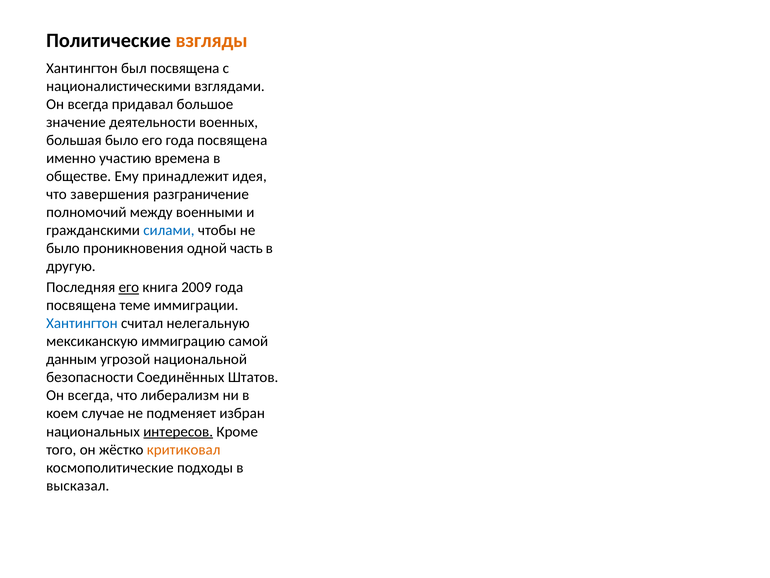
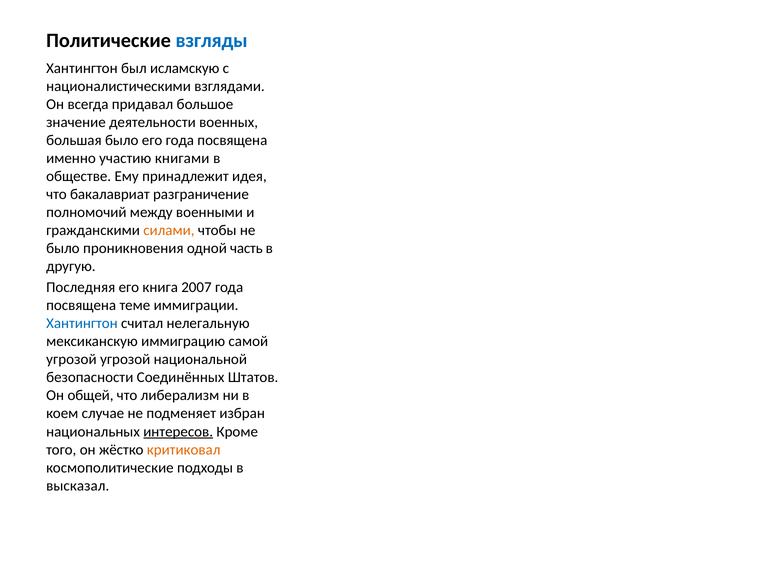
взгляды colour: orange -> blue (212, 40)
был посвящена: посвящена -> исламскую (185, 68)
времена: времена -> книгами (182, 158)
завершения: завершения -> бакалавриат (110, 194)
силами colour: blue -> orange (169, 230)
его underline: present -> none (129, 287)
2009: 2009 -> 2007 (196, 287)
данным: данным -> угрозой (71, 359)
всегда: всегда -> общей (91, 395)
